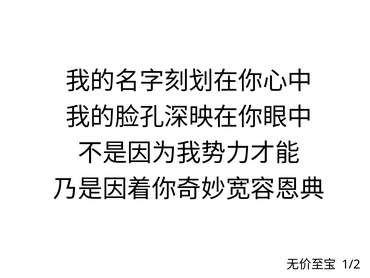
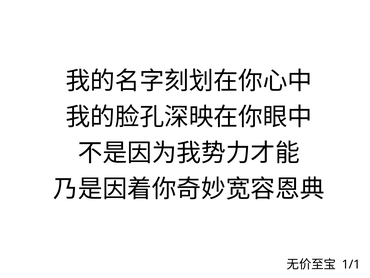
1/2: 1/2 -> 1/1 (351, 264)
